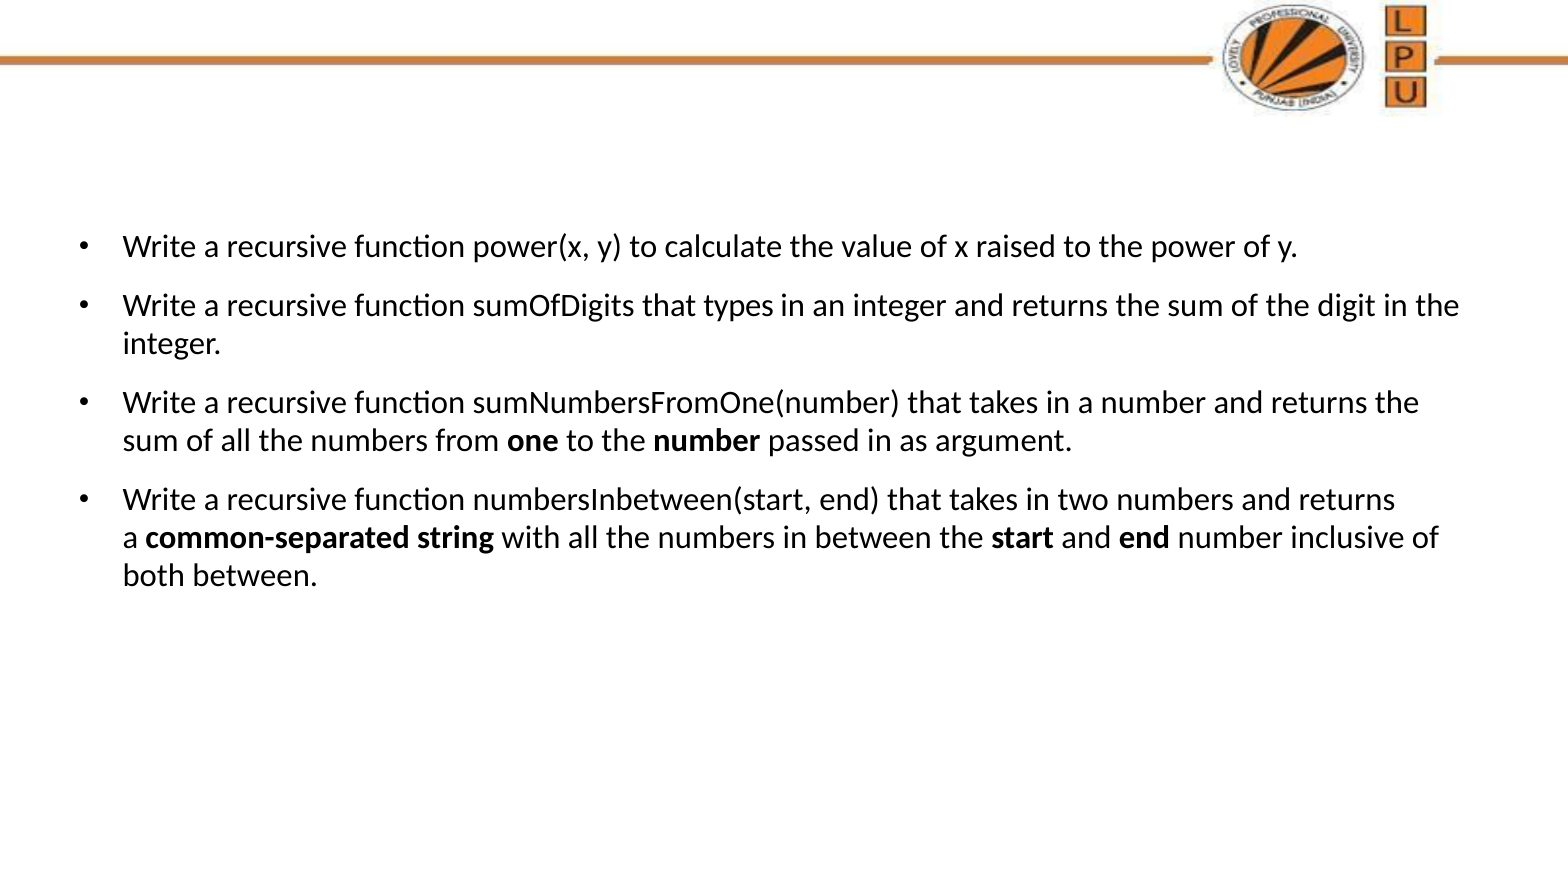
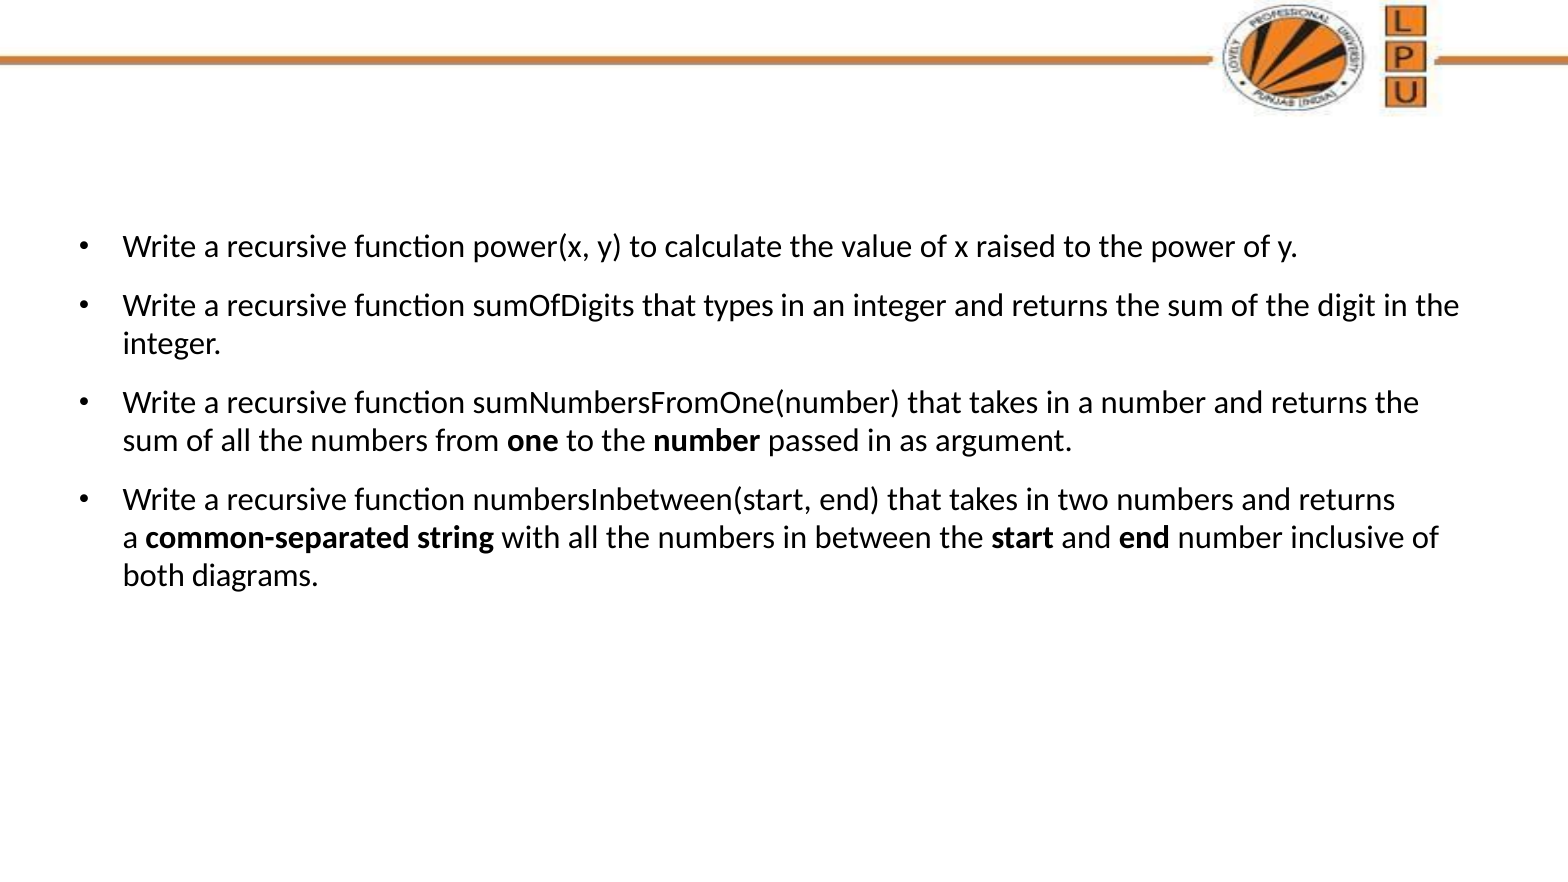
both between: between -> diagrams (255, 576)
